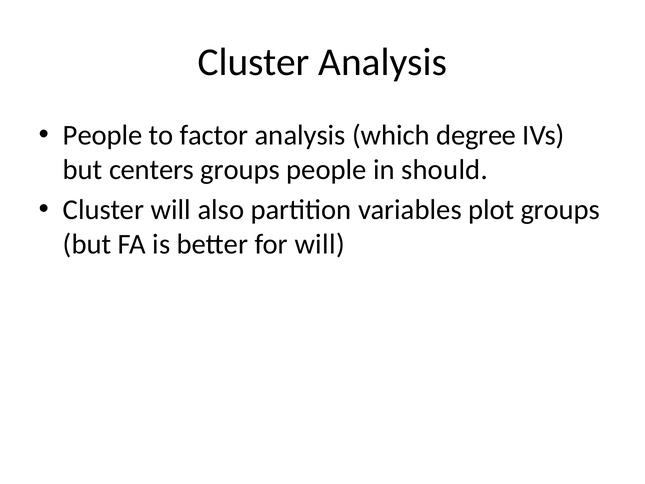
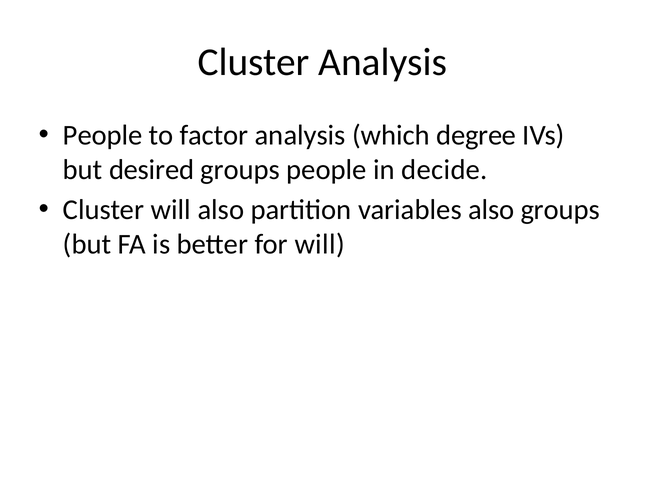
centers: centers -> desired (152, 170)
should: should -> decide (445, 170)
variables plot: plot -> also (491, 210)
